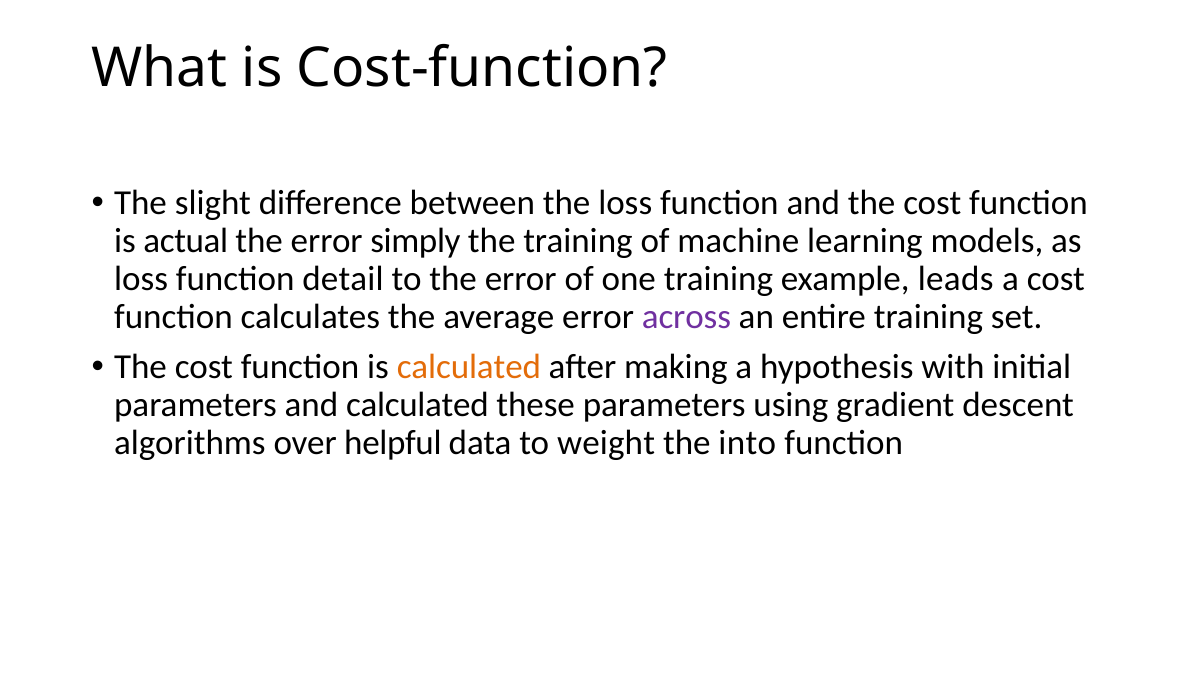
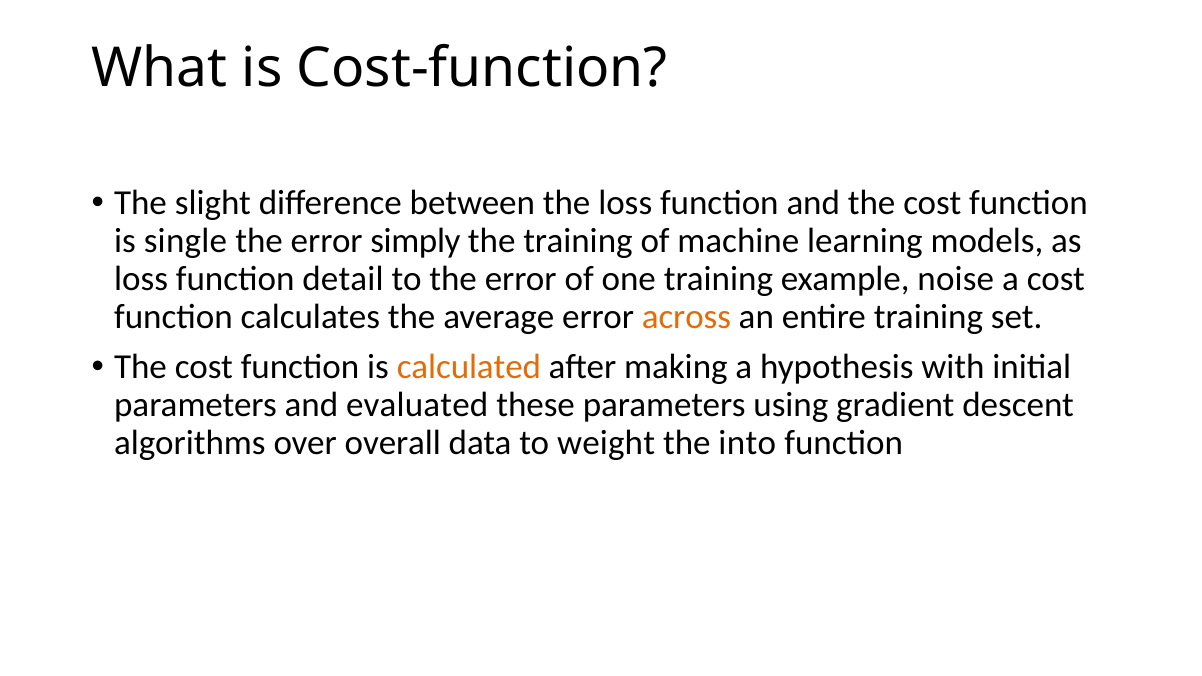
actual: actual -> single (185, 241)
leads: leads -> noise (956, 279)
across colour: purple -> orange (686, 317)
and calculated: calculated -> evaluated (417, 405)
helpful: helpful -> overall (393, 443)
